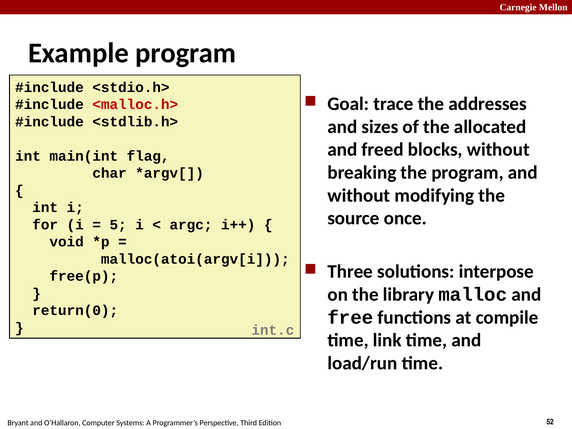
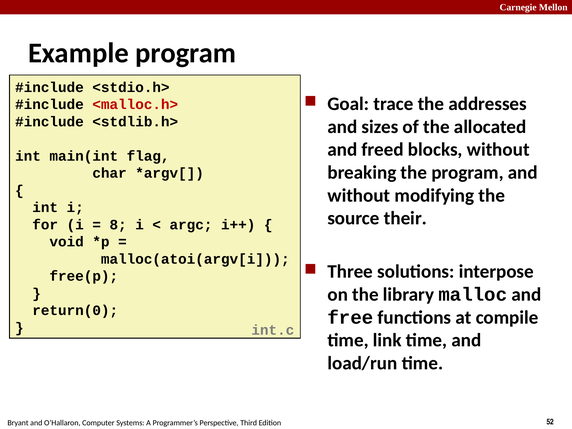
once: once -> their (405, 218)
5: 5 -> 8 (118, 225)
